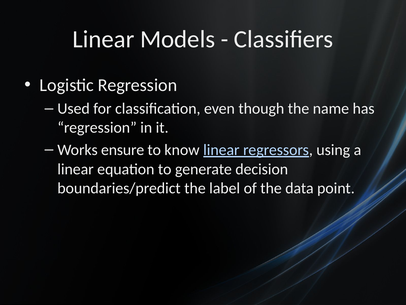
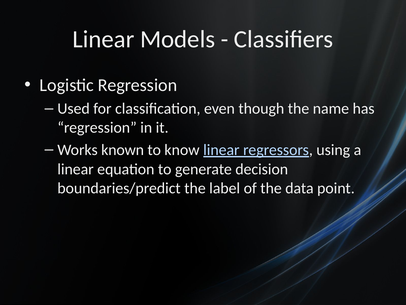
ensure: ensure -> known (123, 150)
